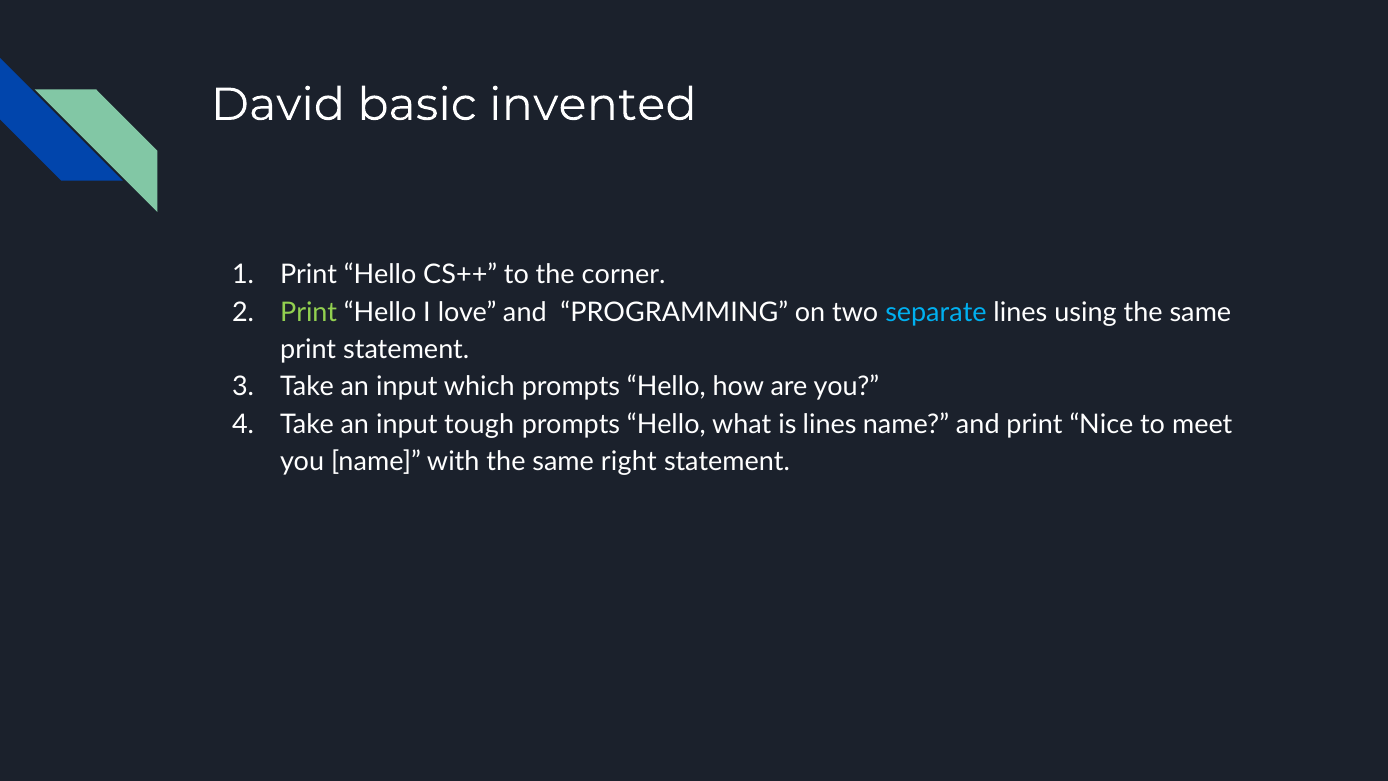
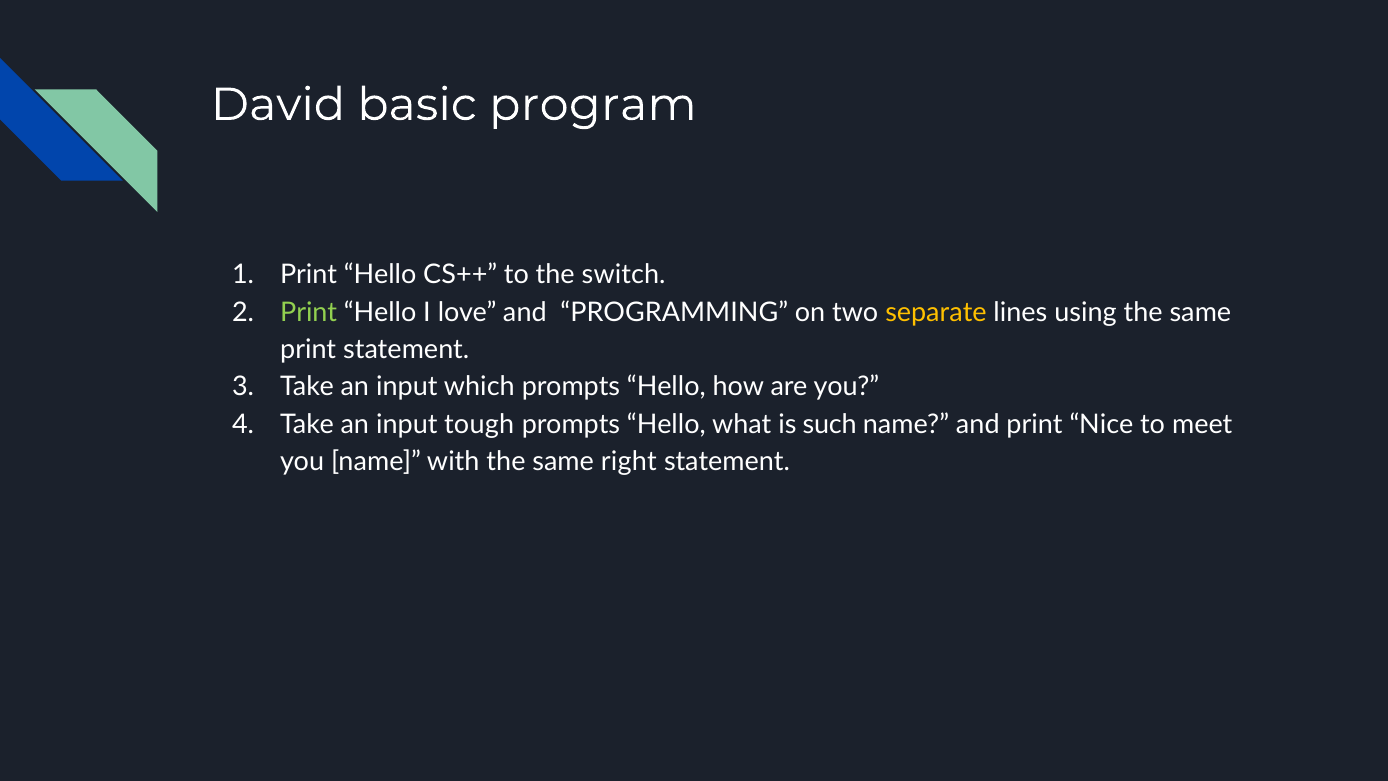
invented: invented -> program (593, 105)
corner: corner -> switch (624, 275)
separate colour: light blue -> yellow (936, 312)
is lines: lines -> such (830, 424)
